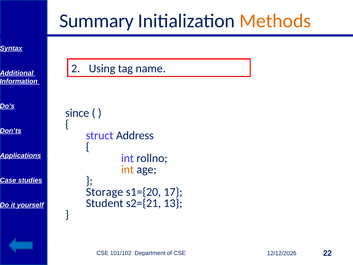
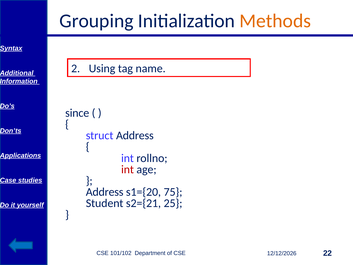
Summary: Summary -> Grouping (96, 21)
int colour: orange -> red (128, 169)
Storage: Storage -> Address (105, 192)
17: 17 -> 75 (173, 192)
13: 13 -> 25 (173, 203)
